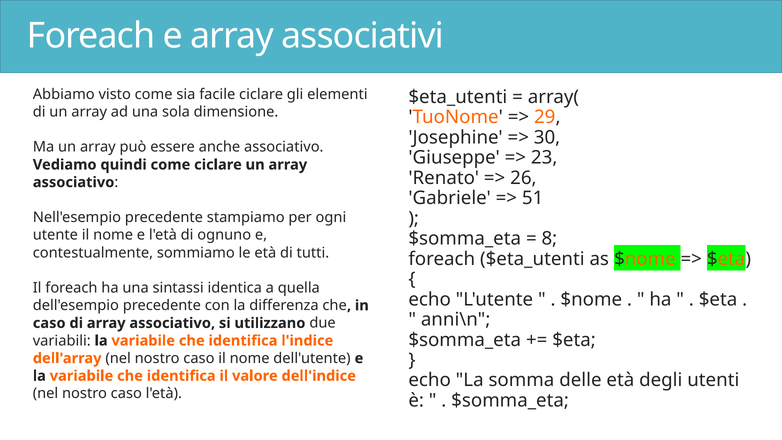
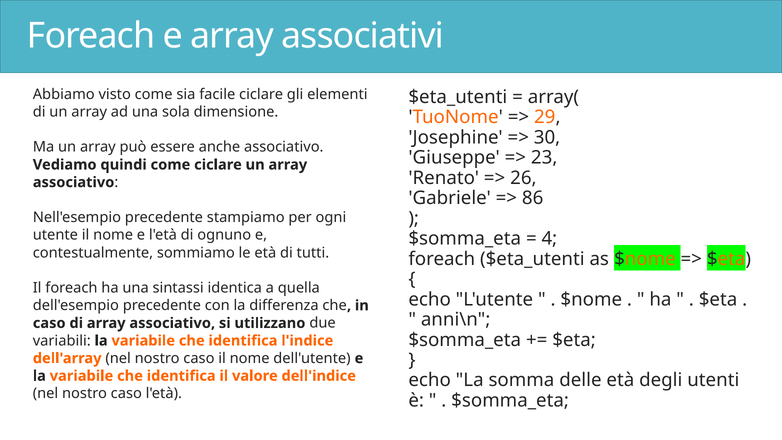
51: 51 -> 86 (533, 198)
8: 8 -> 4 (549, 239)
